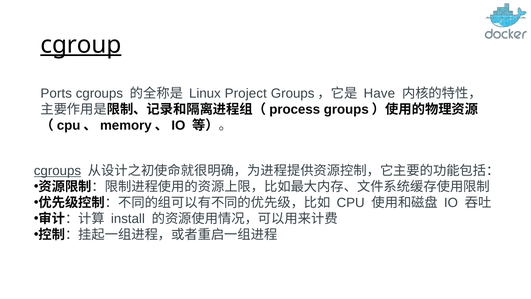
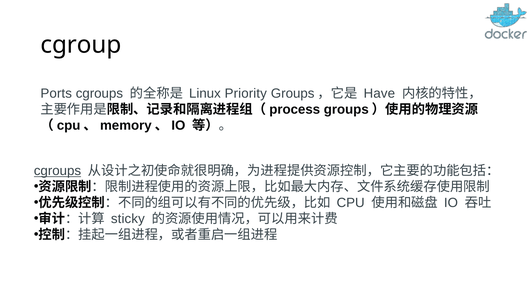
cgroup underline: present -> none (81, 45)
Project: Project -> Priority (246, 93)
install: install -> sticky (128, 219)
